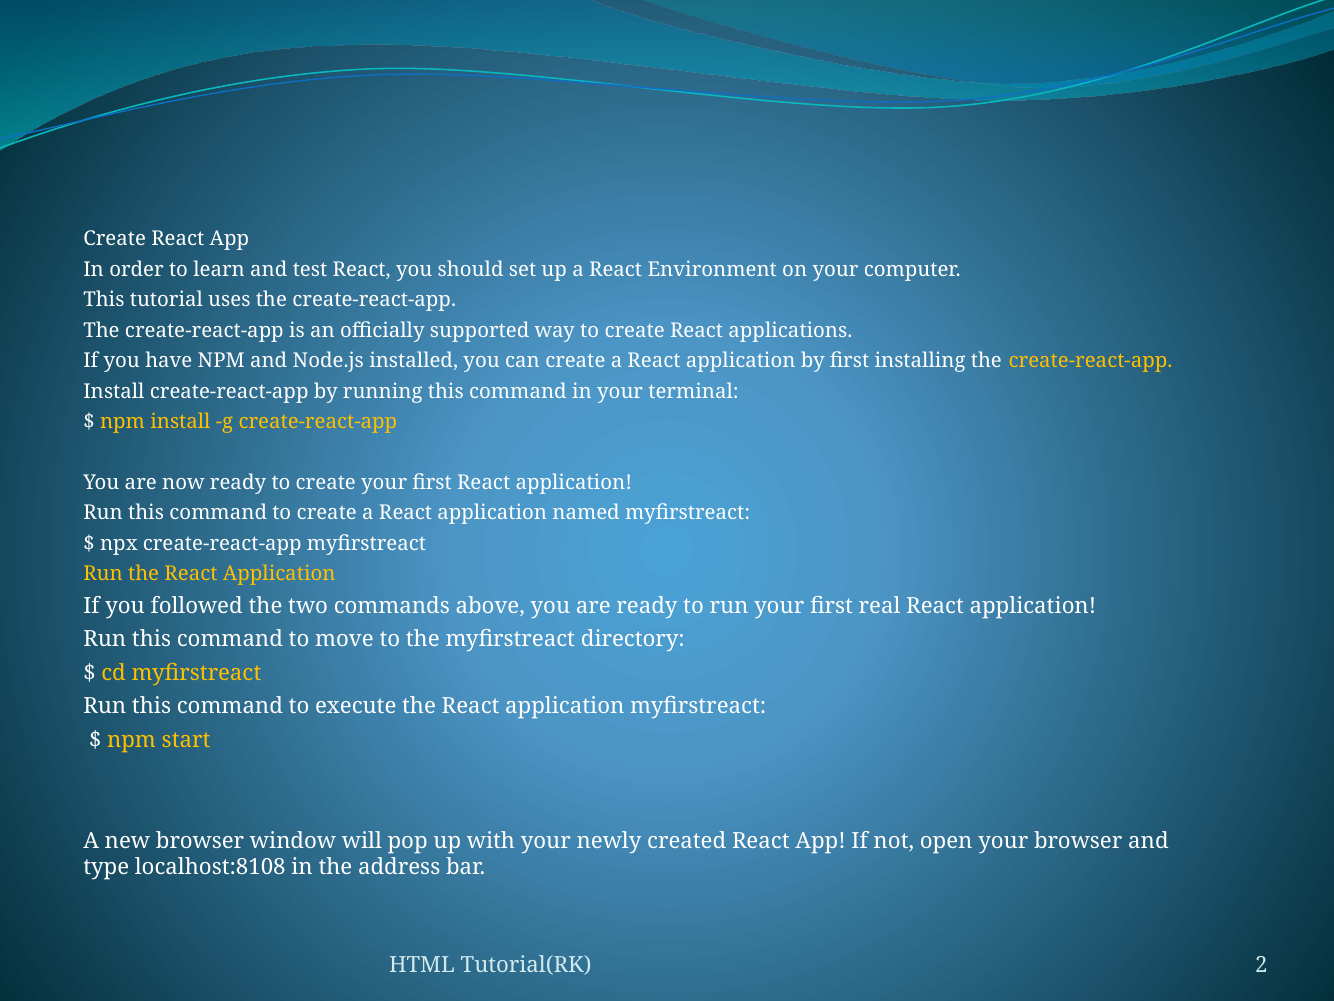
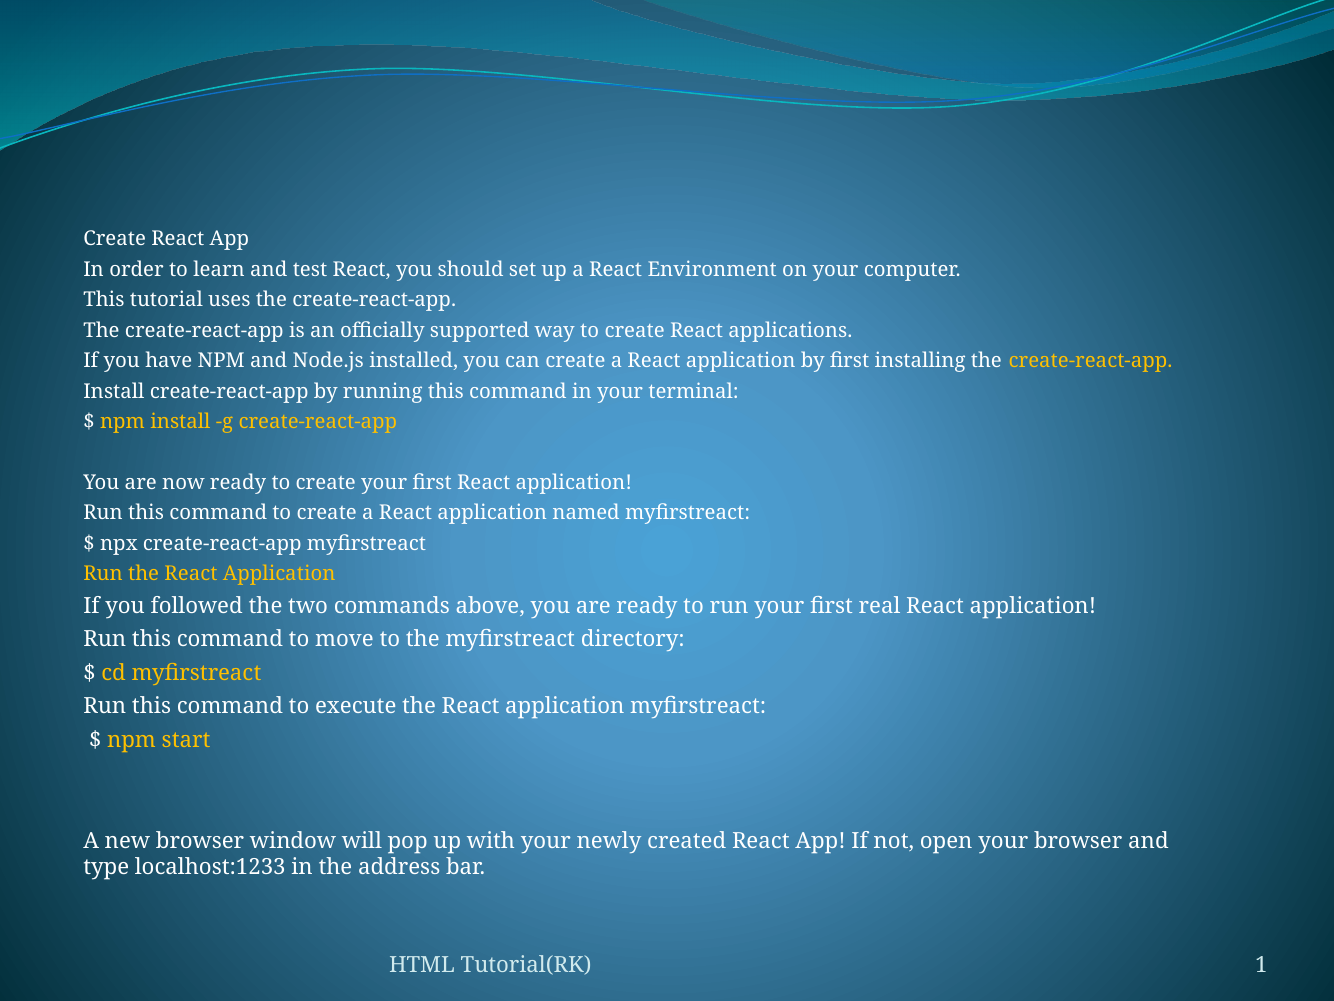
localhost:8108: localhost:8108 -> localhost:1233 (210, 867)
2: 2 -> 1 (1261, 965)
